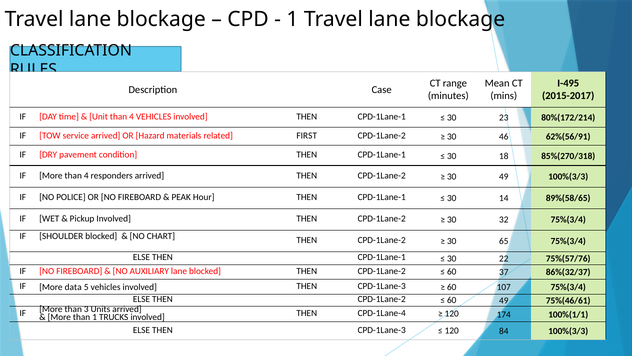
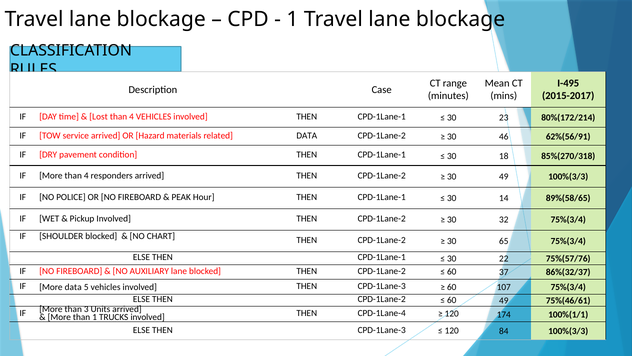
Unit: Unit -> Lost (99, 116)
related FIRST: FIRST -> DATA (307, 135)
